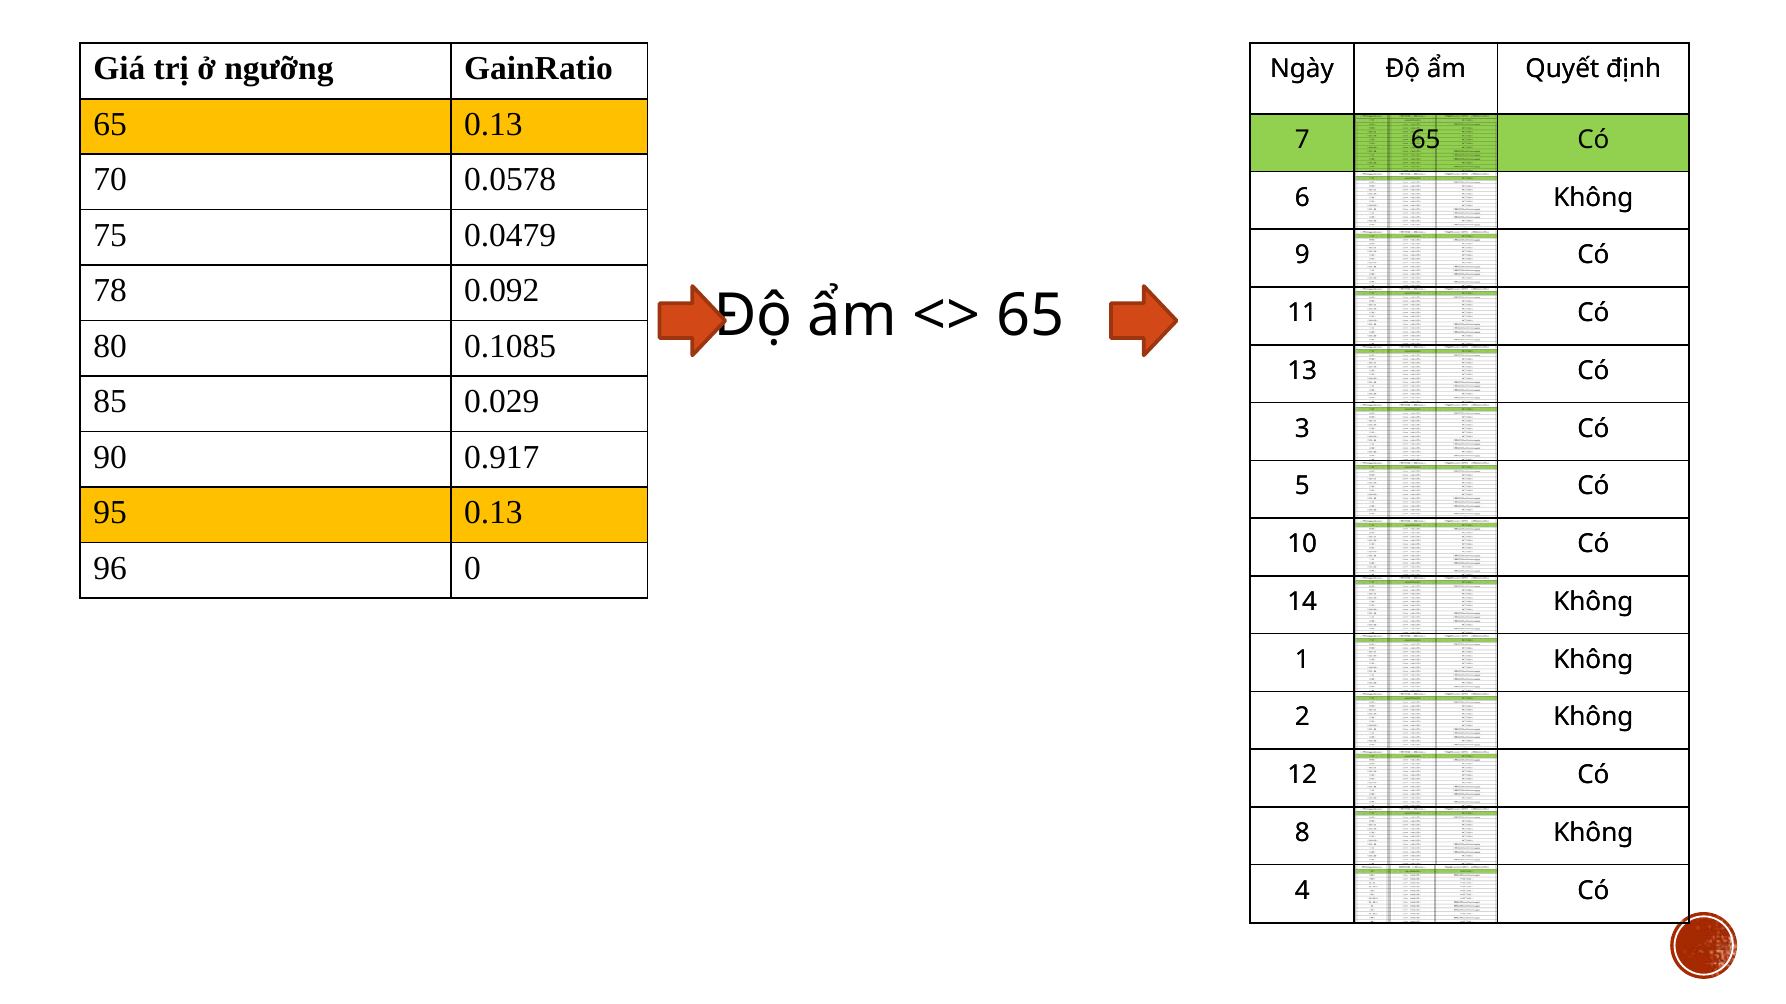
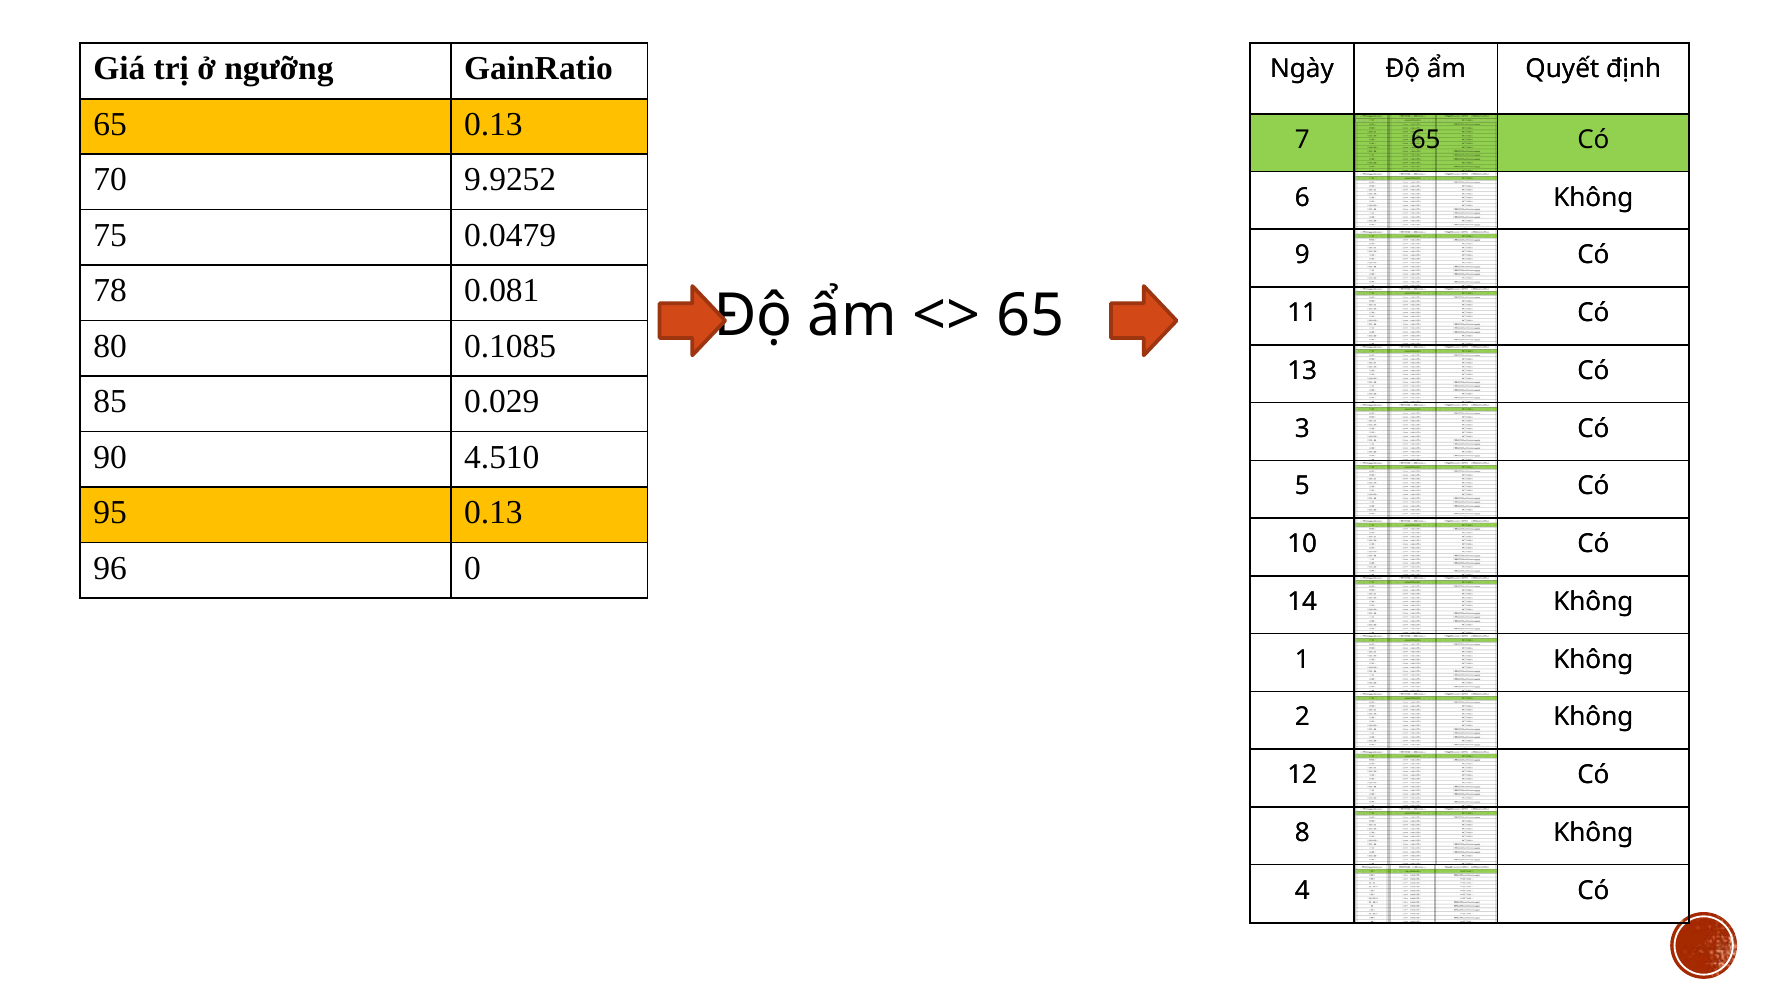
0.0578: 0.0578 -> 9.9252 (510, 180)
0.092: 0.092 -> 0.081 (502, 291)
0.917: 0.917 -> 4.510 (502, 458)
